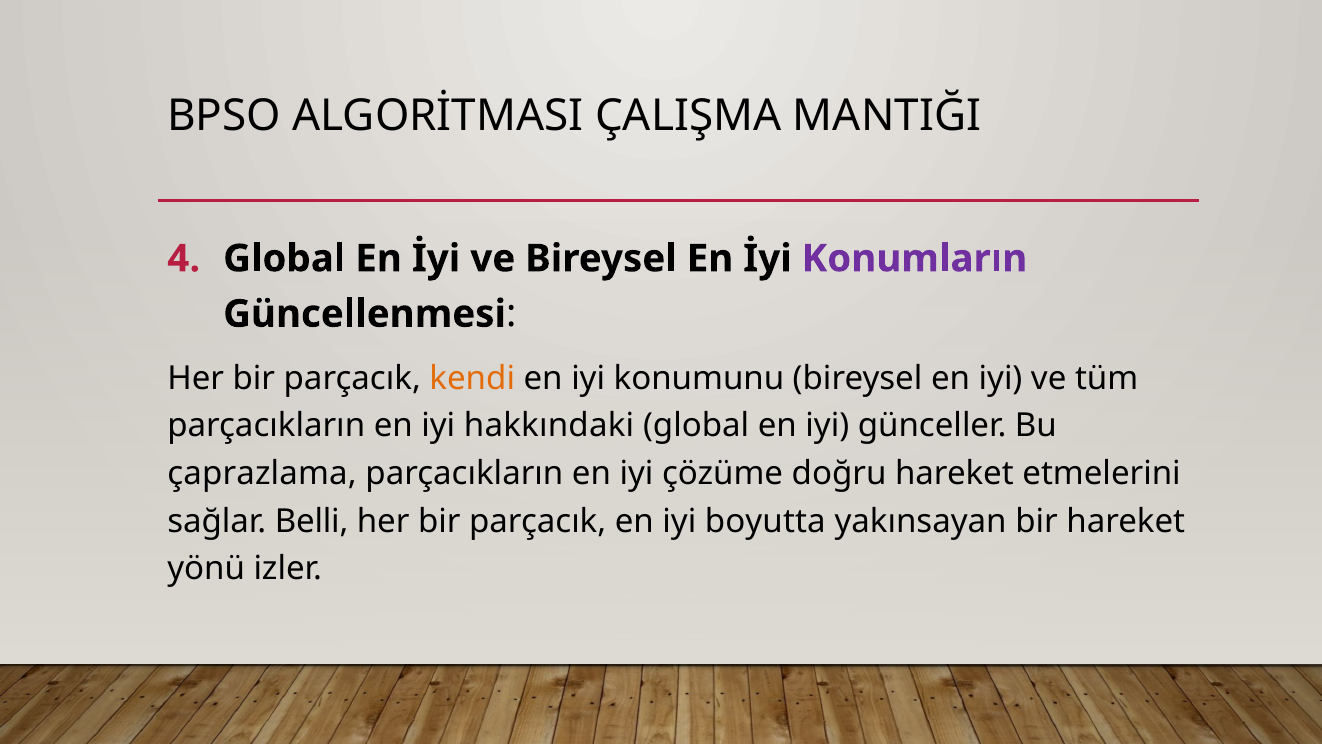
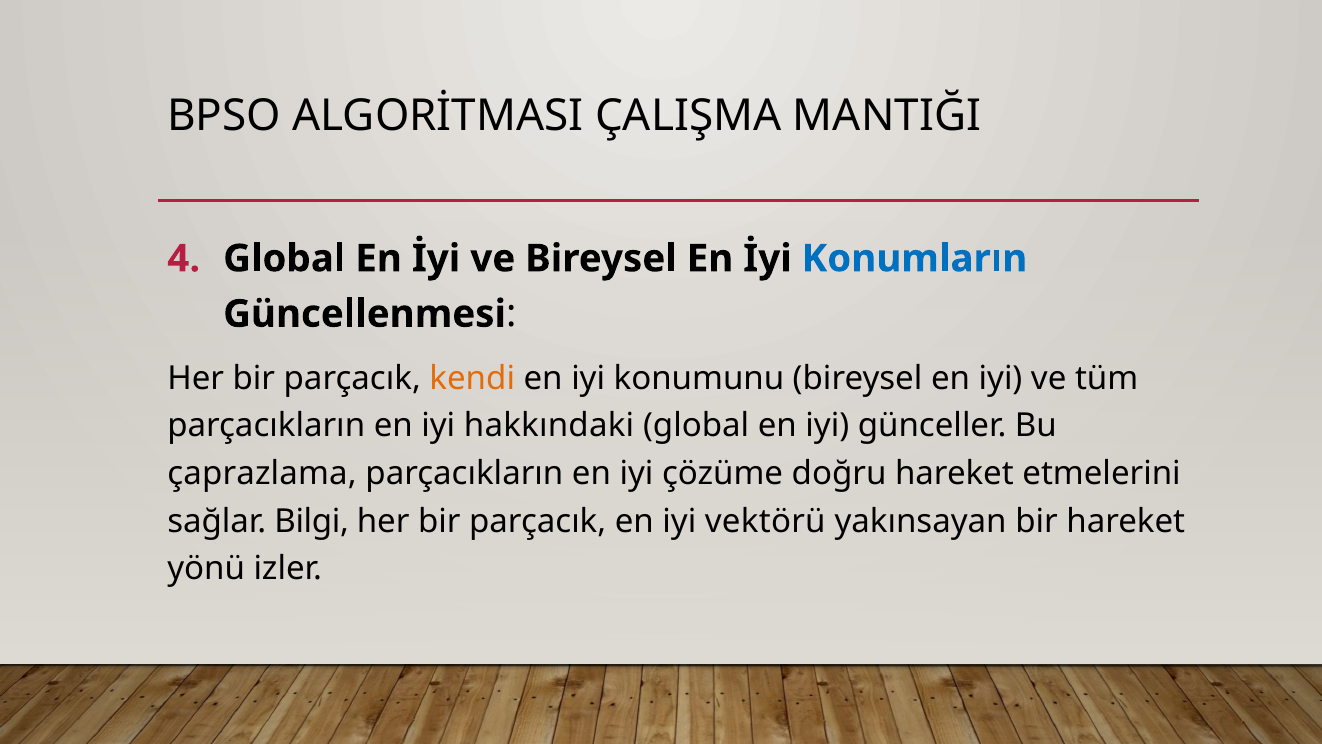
Konumların colour: purple -> blue (914, 258)
Belli: Belli -> Bilgi (312, 521)
boyutta: boyutta -> vektörü (765, 521)
